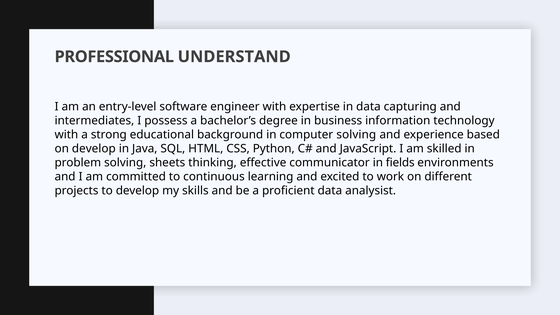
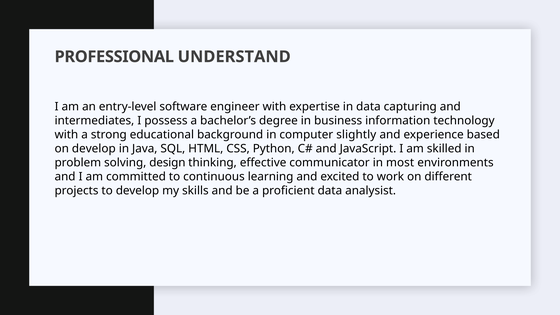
computer solving: solving -> slightly (356, 135)
sheets: sheets -> design (167, 163)
fields: fields -> most (400, 163)
